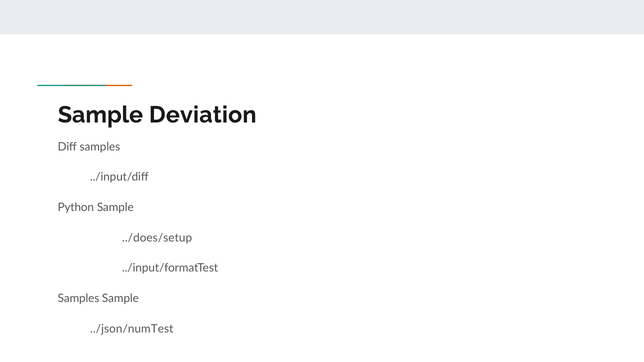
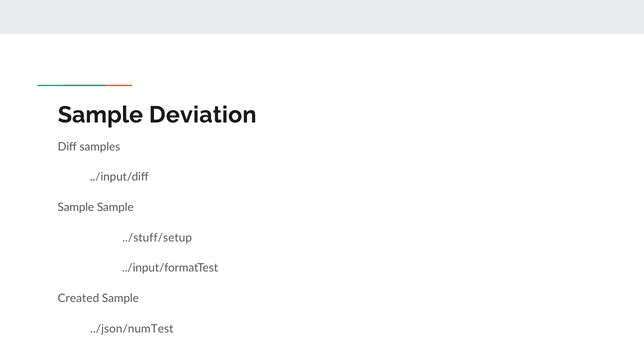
Python: Python -> Sample (76, 208)
../does/setup: ../does/setup -> ../stuff/setup (157, 238)
Samples: Samples -> Created (78, 299)
